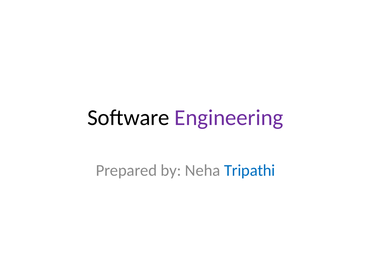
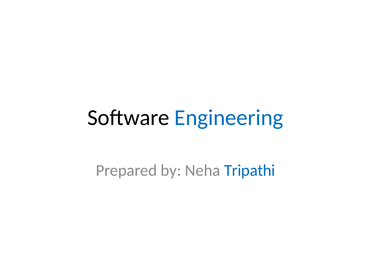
Engineering colour: purple -> blue (229, 118)
